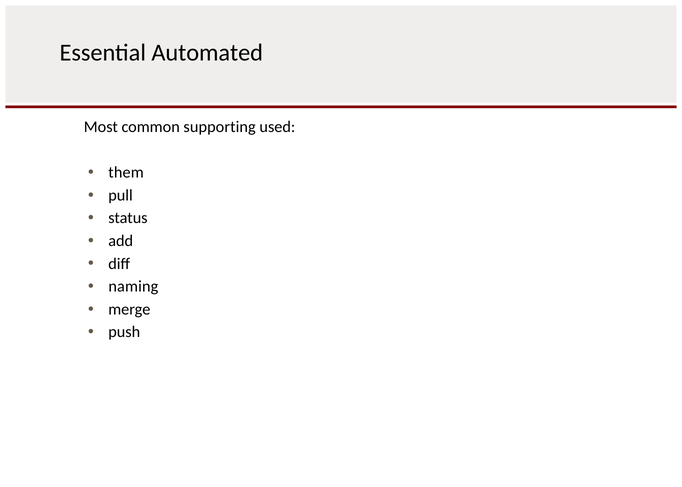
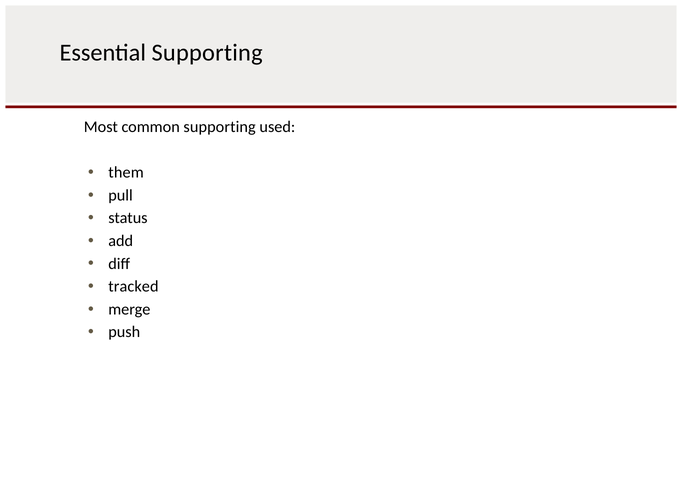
Essential Automated: Automated -> Supporting (207, 52)
naming: naming -> tracked (133, 287)
